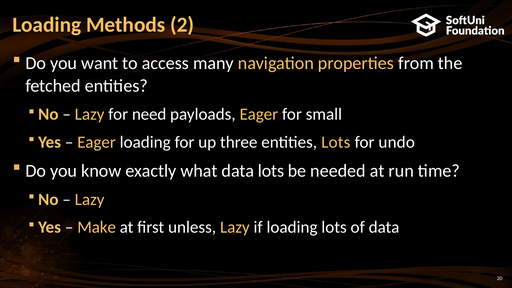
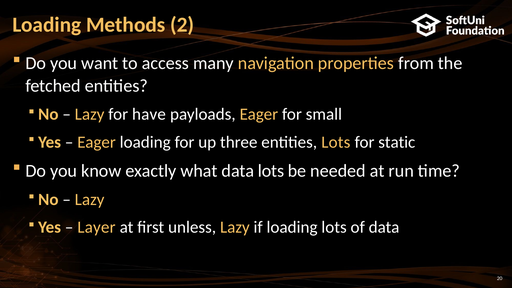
need: need -> have (149, 114)
undo: undo -> static (397, 142)
Make: Make -> Layer (96, 227)
